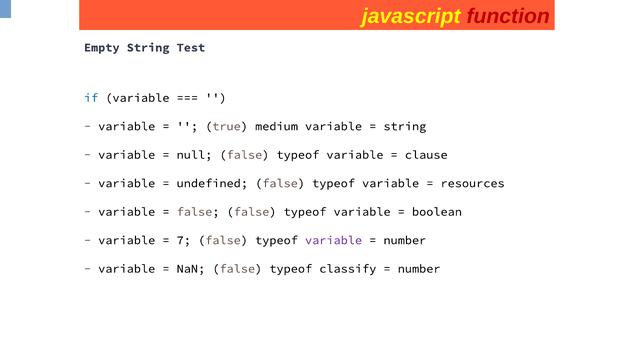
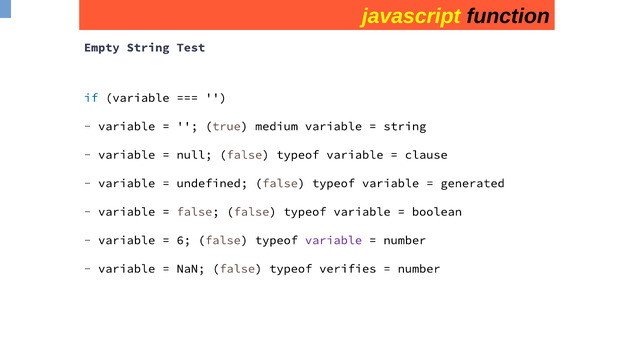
function colour: red -> black (508, 17)
resources: resources -> generated (473, 184)
7: 7 -> 6 (184, 241)
classify: classify -> verifies (348, 269)
